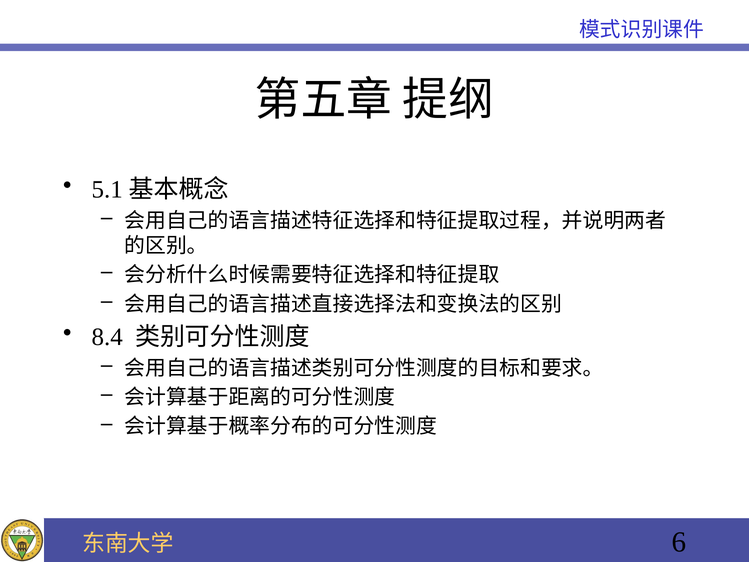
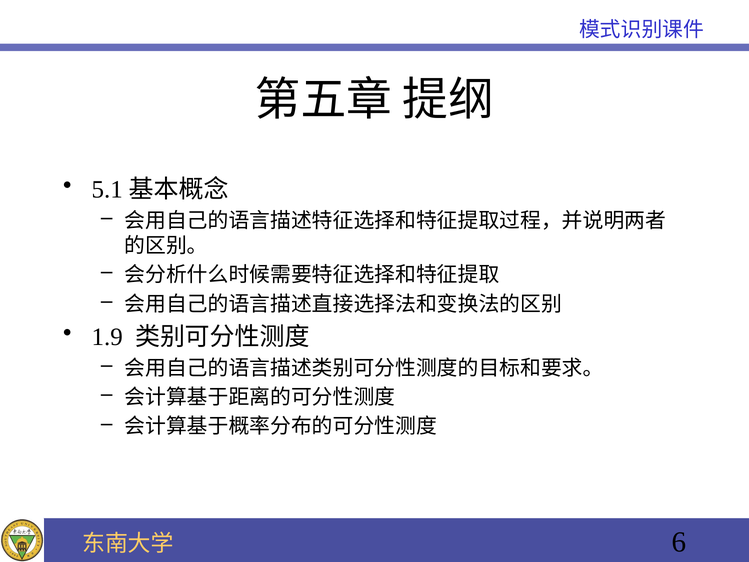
8.4: 8.4 -> 1.9 (107, 337)
